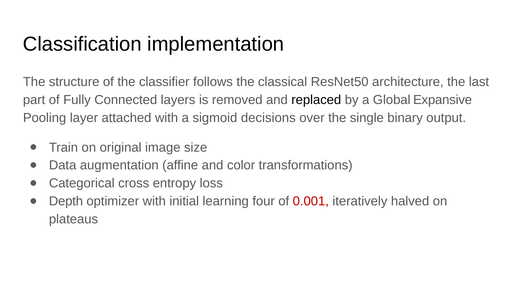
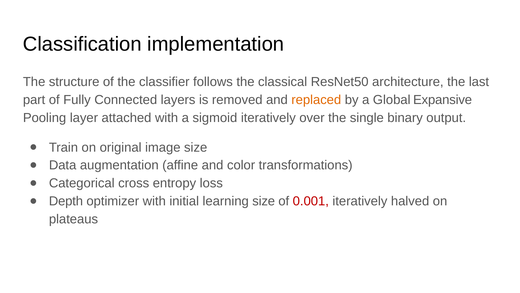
replaced colour: black -> orange (316, 100)
sigmoid decisions: decisions -> iteratively (268, 118)
learning four: four -> size (264, 201)
